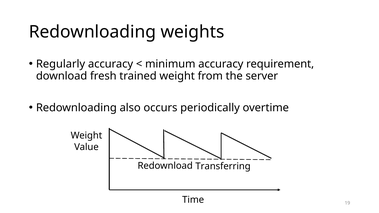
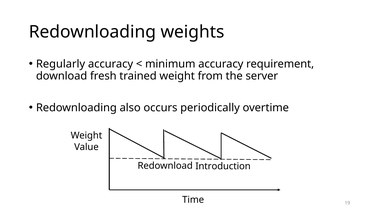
Transferring: Transferring -> Introduction (223, 166)
